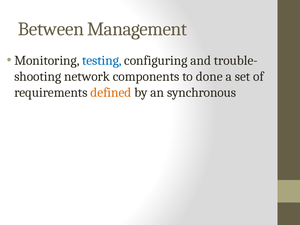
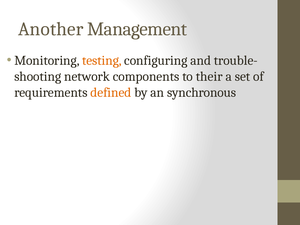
Between: Between -> Another (51, 29)
testing colour: blue -> orange (102, 60)
done: done -> their (209, 76)
